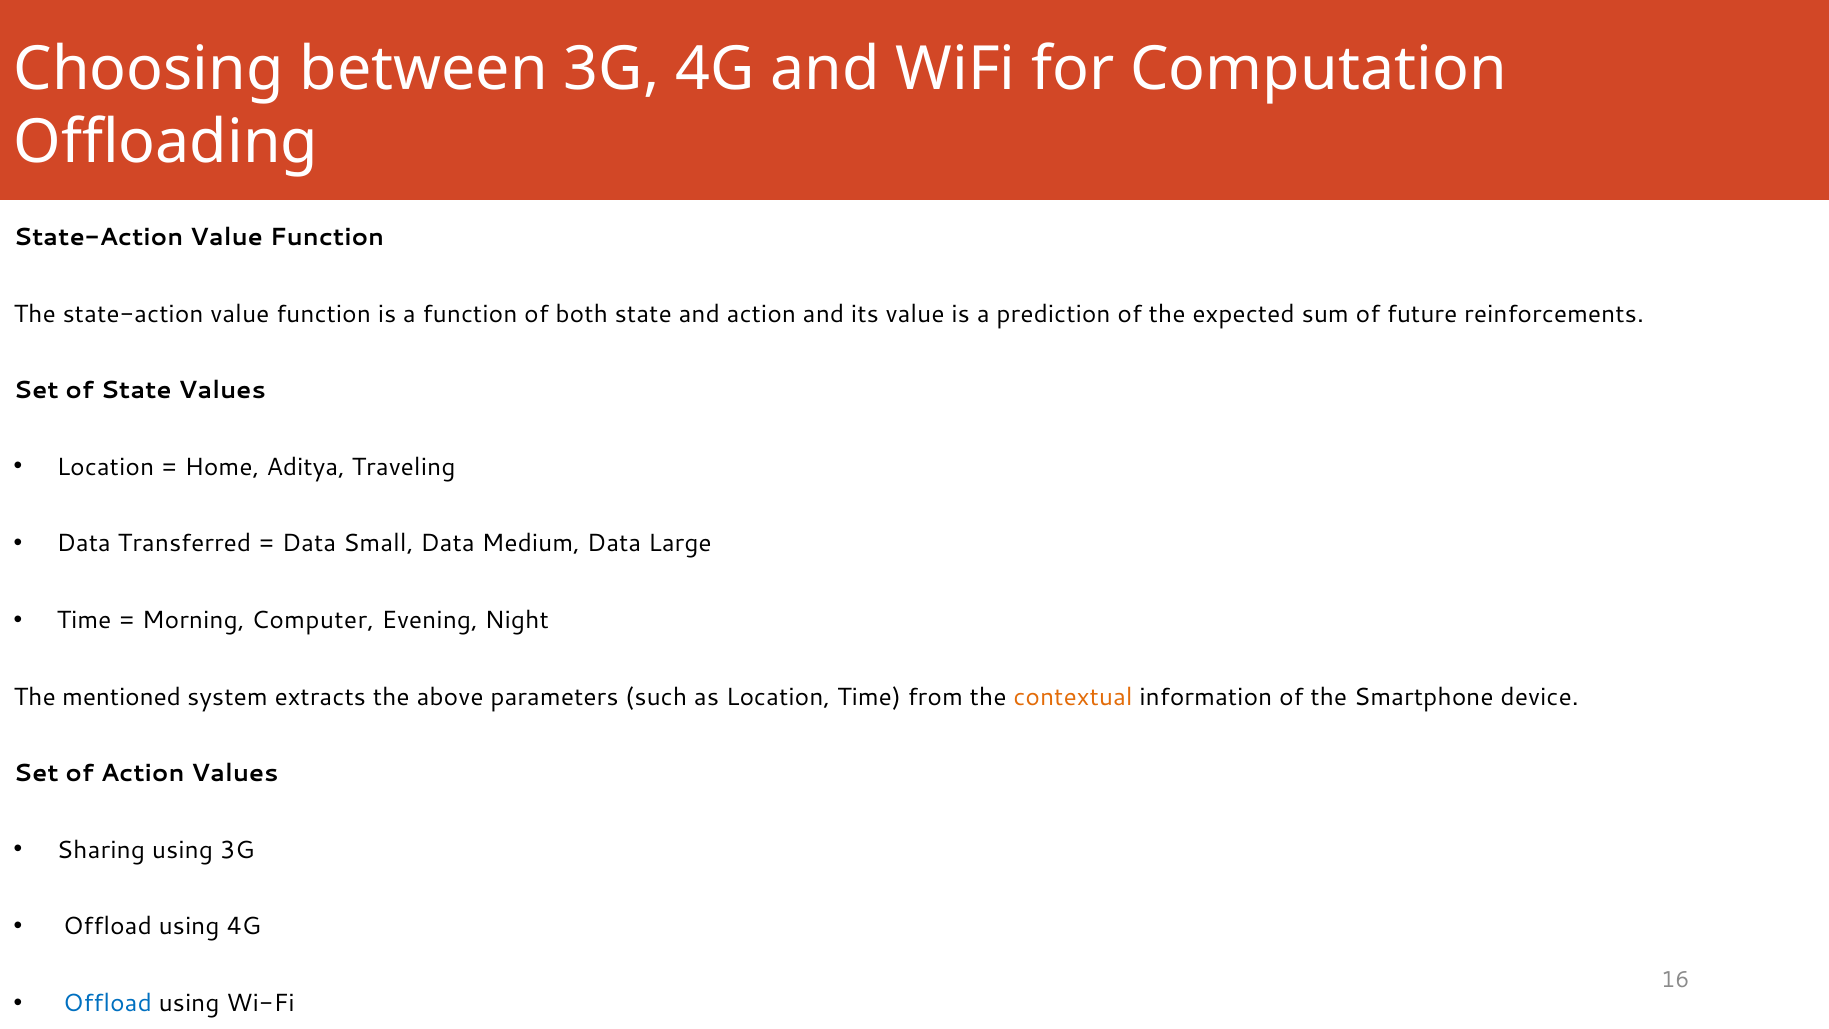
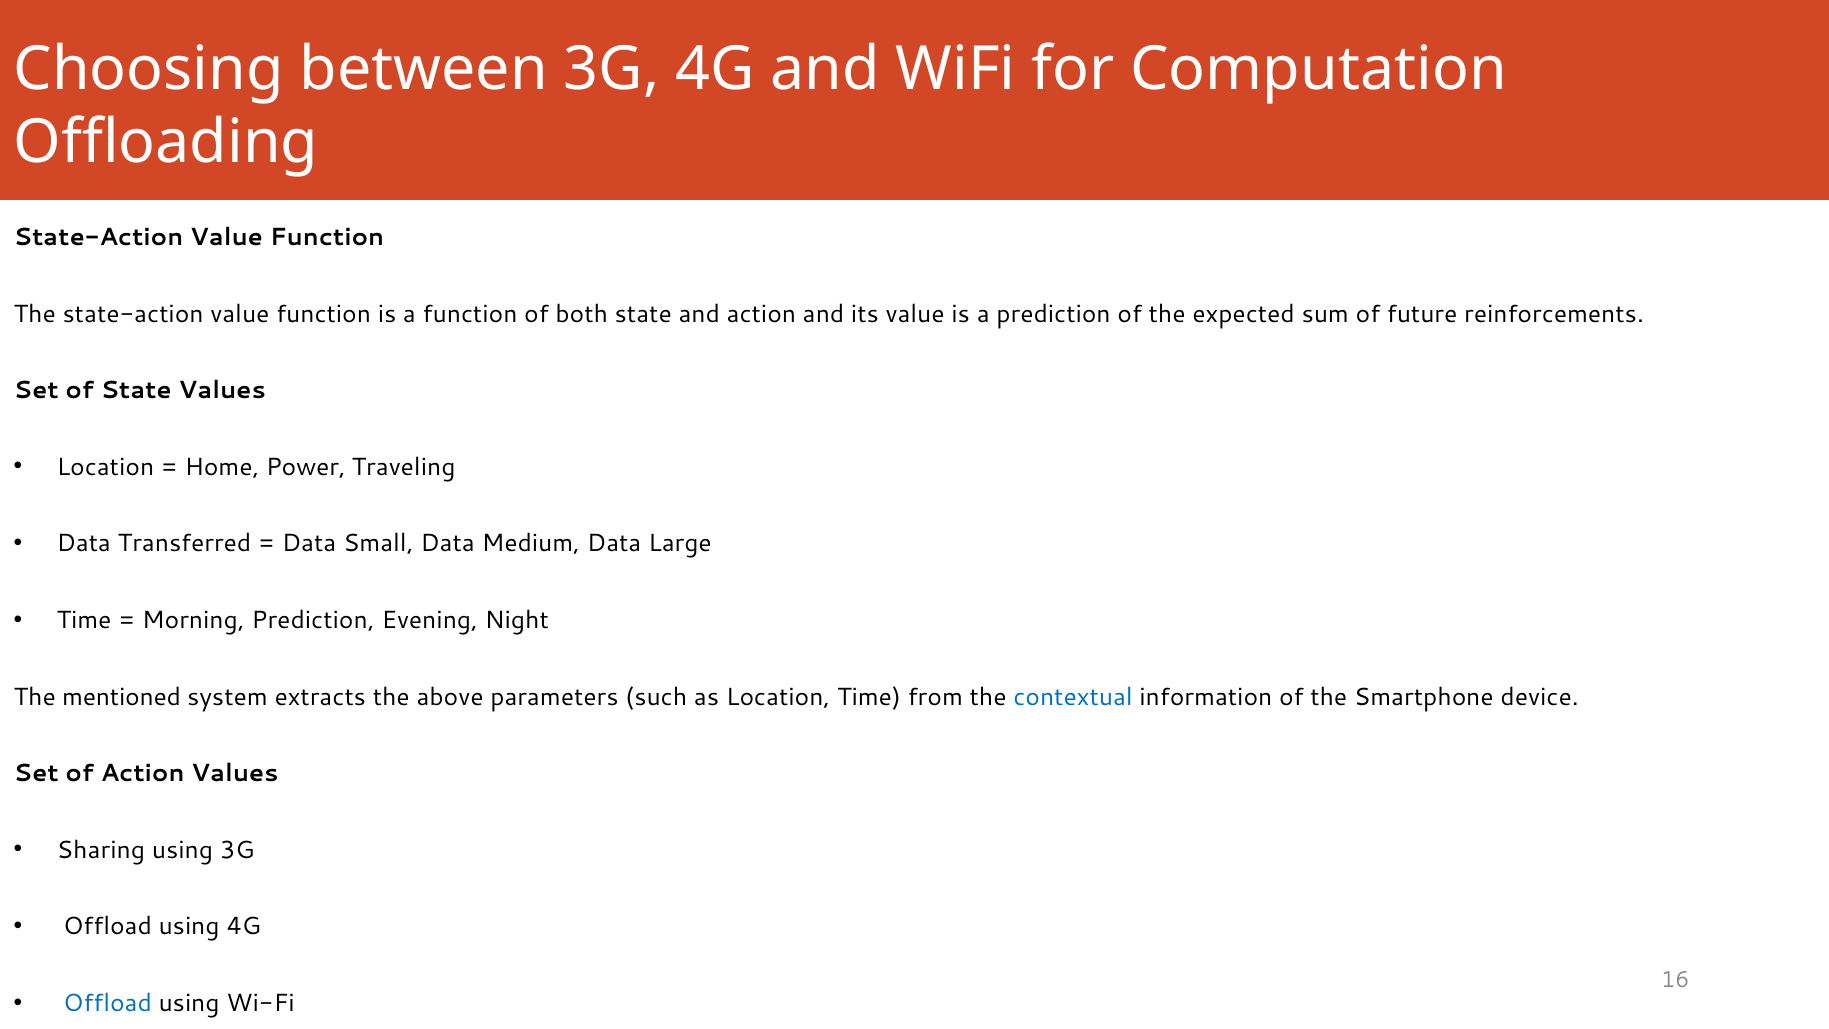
Aditya: Aditya -> Power (306, 467)
Morning Computer: Computer -> Prediction (313, 620)
contextual colour: orange -> blue (1073, 697)
